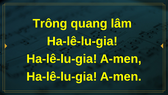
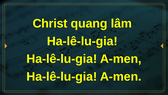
Trông: Trông -> Christ (50, 23)
